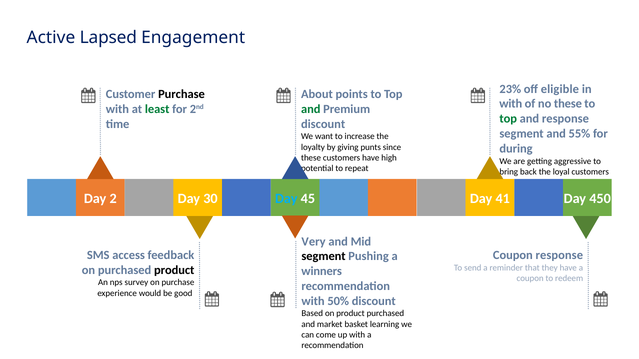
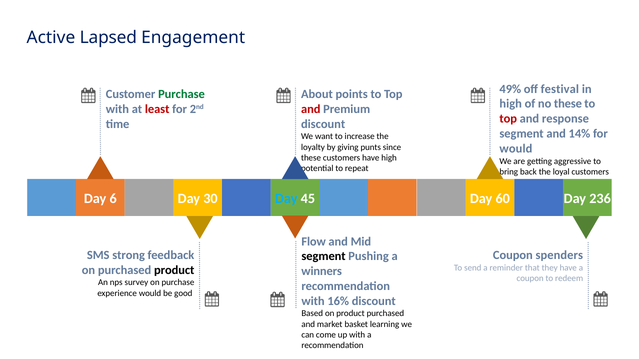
23%: 23% -> 49% (510, 89)
eligible: eligible -> festival (560, 89)
Purchase colour: black -> green (181, 94)
with: with -> high (511, 104)
least colour: green -> red (157, 109)
and colour: green -> red (311, 109)
top colour: green -> red (508, 119)
55%: 55% -> 14% (579, 134)
during: during -> would (516, 149)
2: 2 -> 6 (113, 199)
41: 41 -> 60 (503, 199)
450: 450 -> 236 (600, 199)
Very: Very -> Flow (314, 242)
access: access -> strong (129, 255)
Coupon response: response -> spenders (559, 255)
50%: 50% -> 16% (338, 301)
